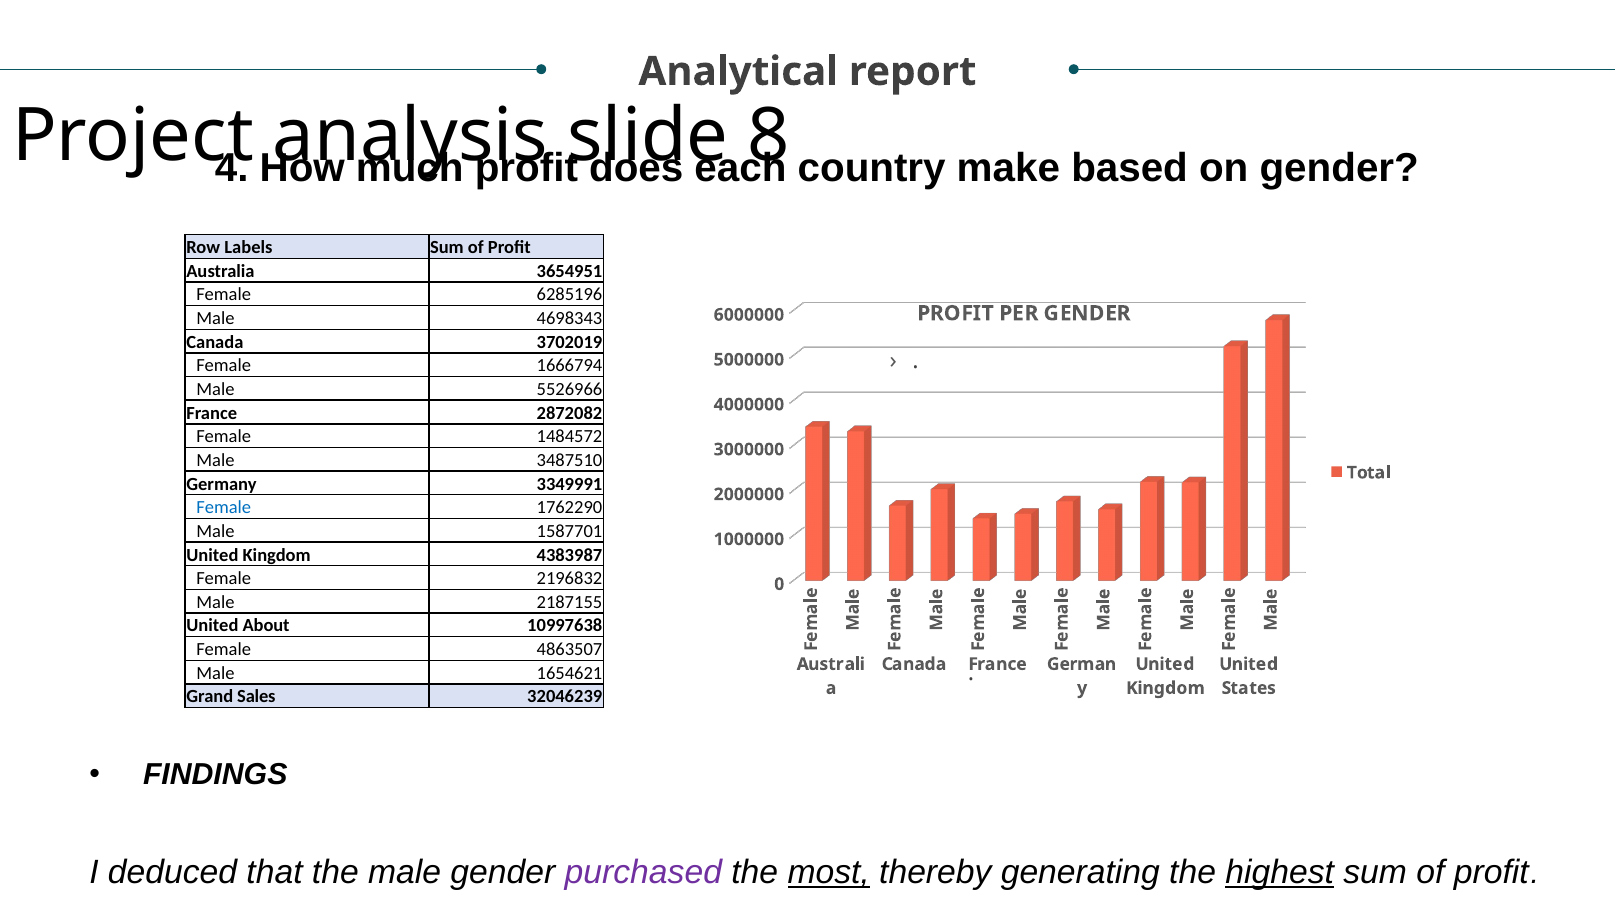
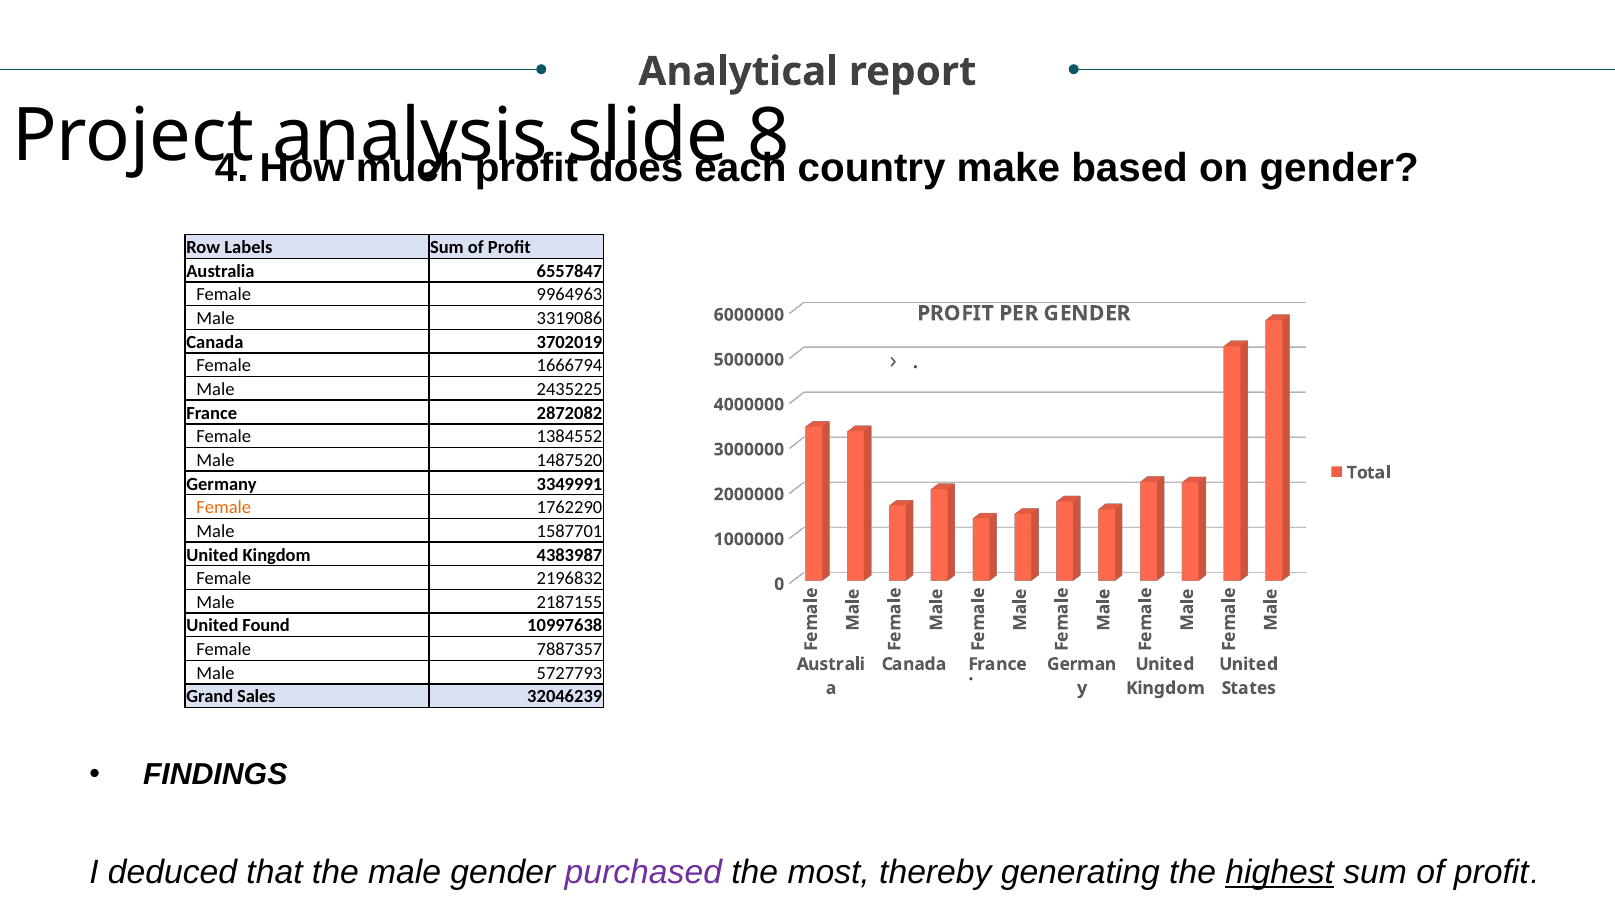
3654951: 3654951 -> 6557847 (570, 271)
6285196: 6285196 -> 9964963 (570, 295)
4698343: 4698343 -> 3319086 (570, 319)
5526966: 5526966 -> 2435225 (570, 390)
1484572: 1484572 -> 1384552 (570, 437)
3487510: 3487510 -> 1487520 (570, 461)
Female colour: blue -> orange (224, 508)
About: About -> Found (266, 626)
4863507: 4863507 -> 7887357 (570, 650)
1654621: 1654621 -> 5727793 (570, 673)
most underline: present -> none (829, 873)
